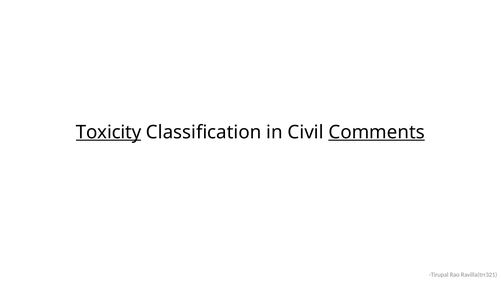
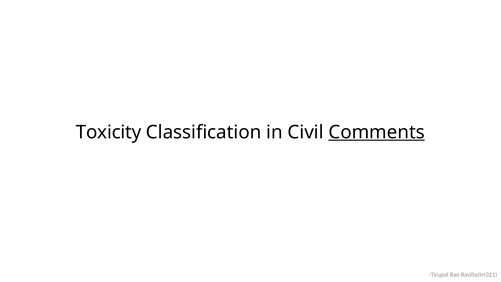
Toxicity underline: present -> none (109, 132)
